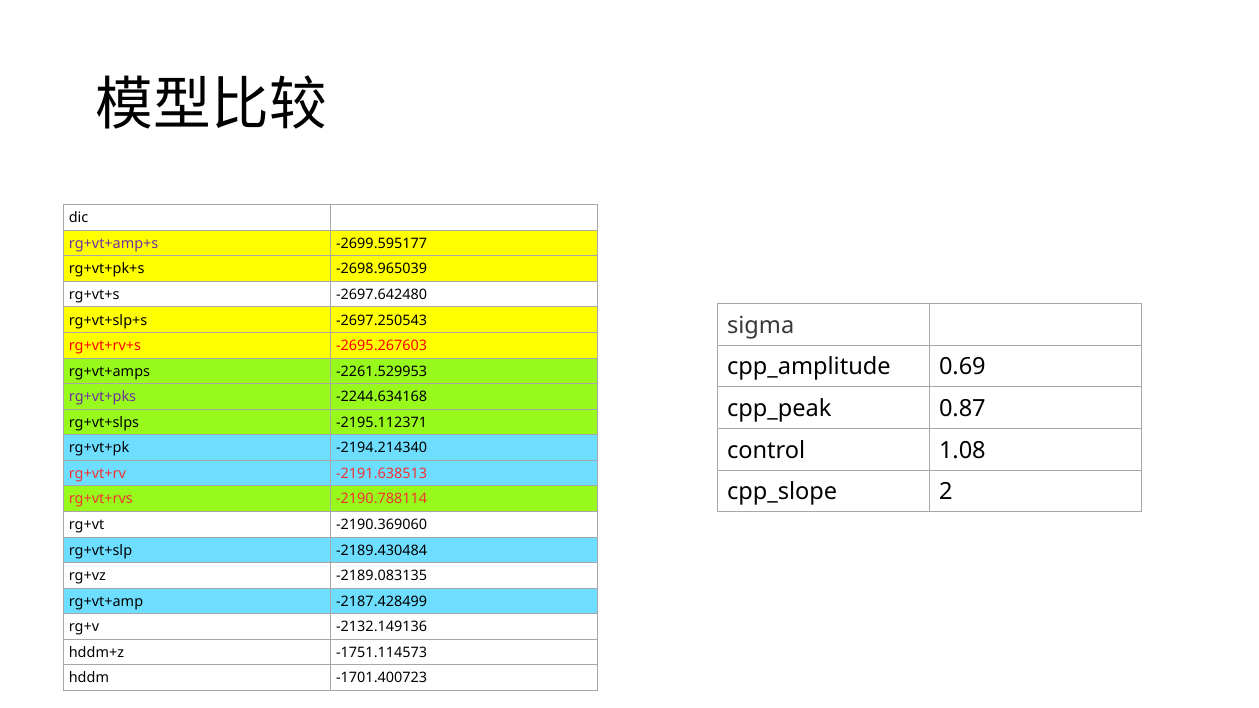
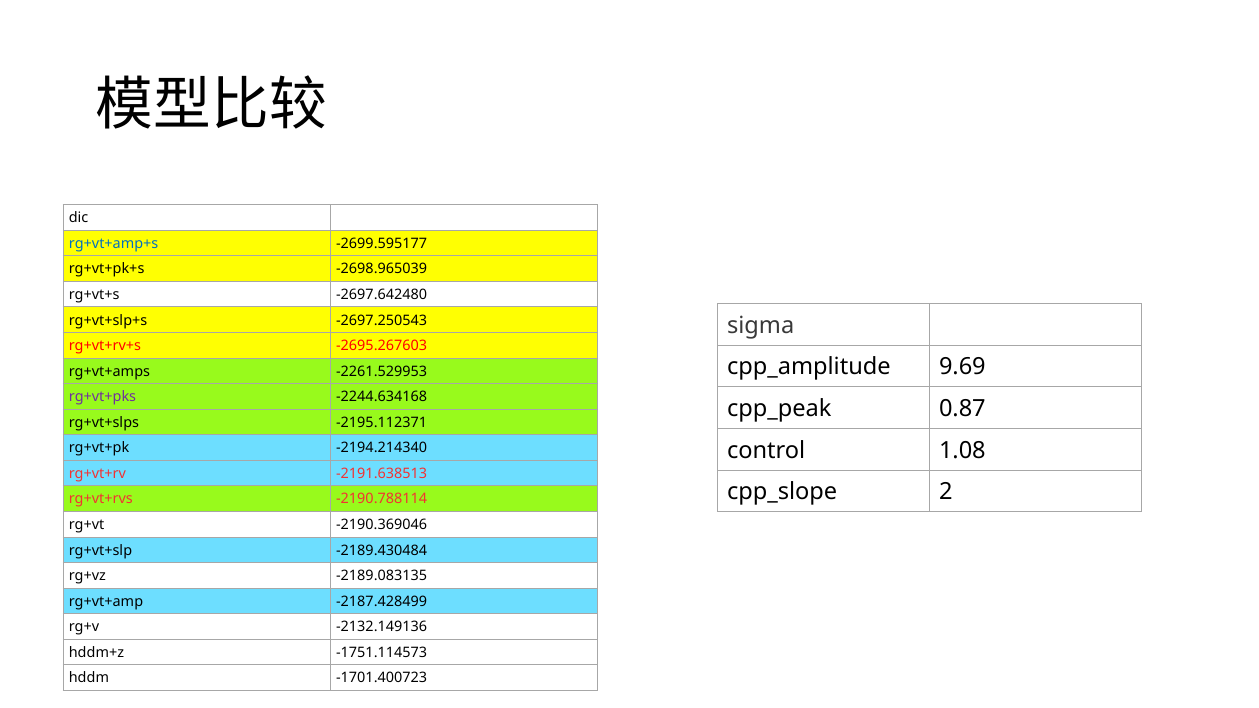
rg+vt+amp+s colour: purple -> blue (114, 244)
0.69: 0.69 -> 9.69 (962, 367)
-2190.369060: -2190.369060 -> -2190.369046 (382, 525)
